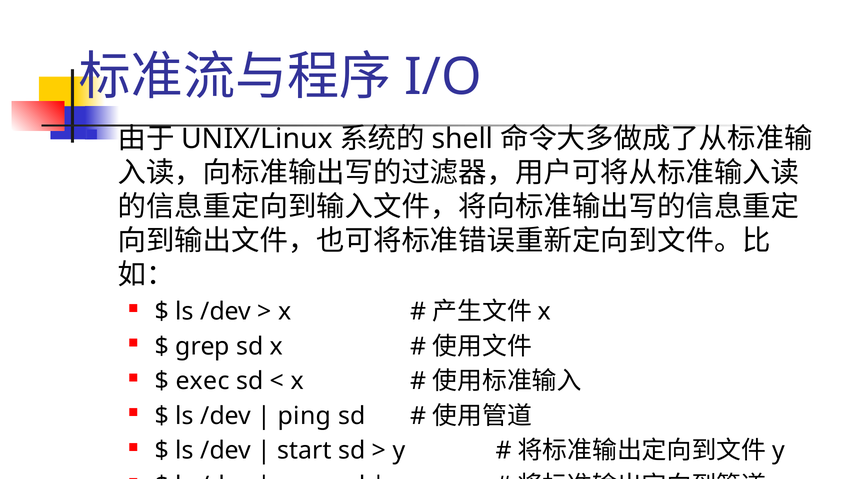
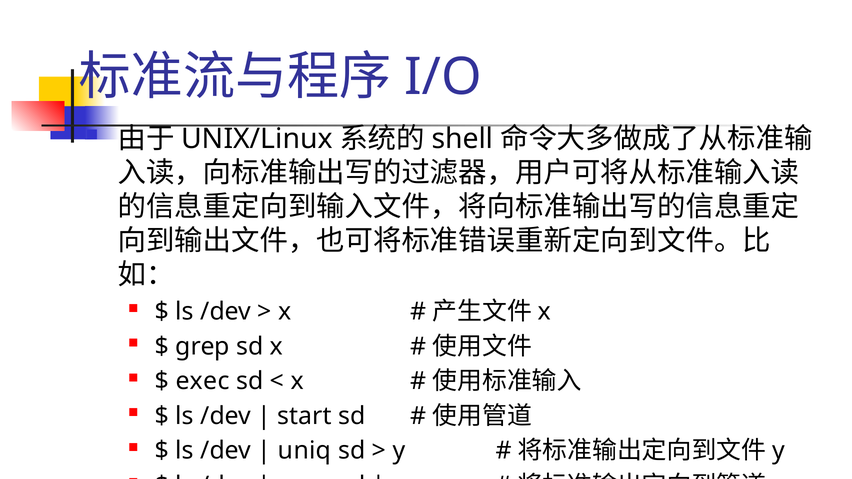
ping: ping -> start (305, 416)
start: start -> uniq (304, 451)
